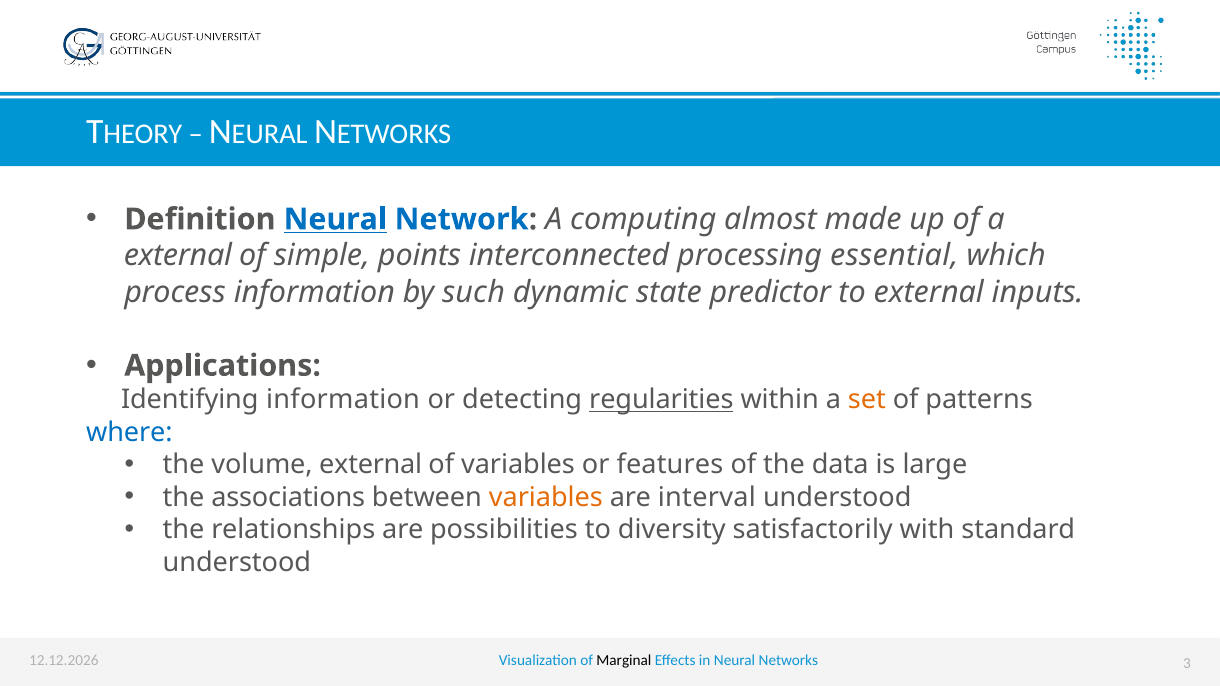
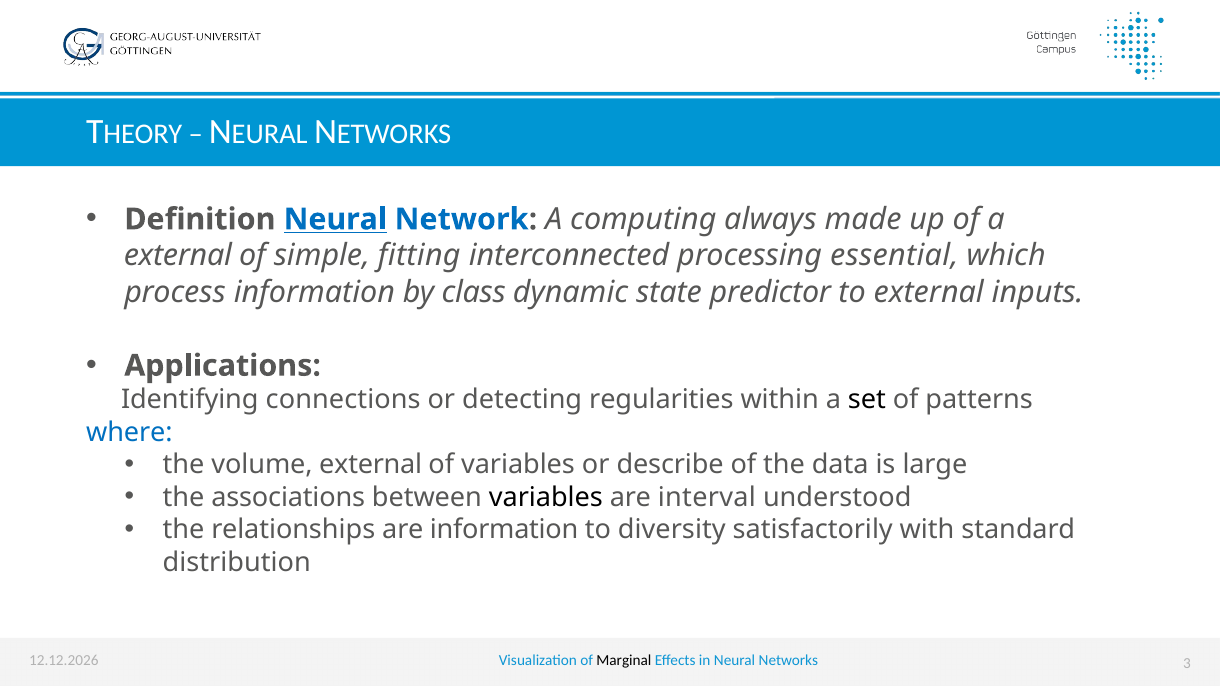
almost: almost -> always (770, 219)
points: points -> fitting (419, 256)
such: such -> class (474, 293)
Identifying information: information -> connections (343, 400)
regularities underline: present -> none (661, 400)
set colour: orange -> black (867, 400)
features: features -> describe (670, 465)
variables colour: orange -> black (546, 498)
are possibilities: possibilities -> information (504, 530)
understood: understood -> distribution (237, 563)
